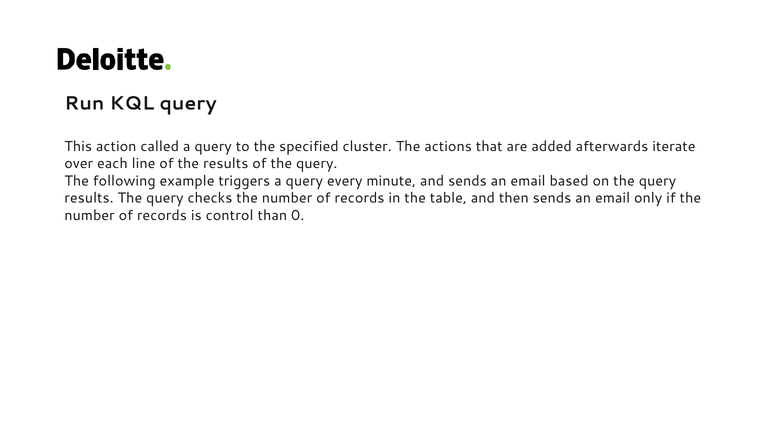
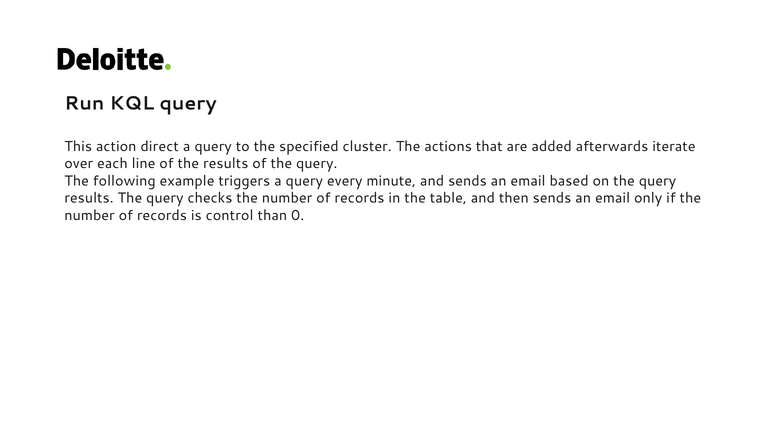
called: called -> direct (160, 147)
